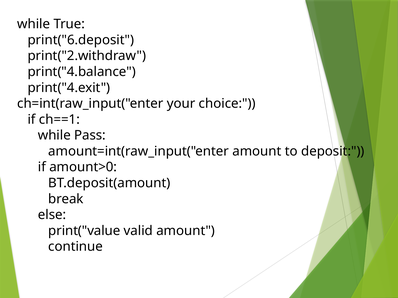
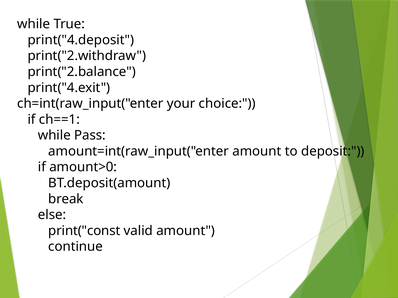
print("6.deposit: print("6.deposit -> print("4.deposit (81, 40)
print("4.balance: print("4.balance -> print("2.balance (82, 72)
print("value: print("value -> print("const (84, 231)
